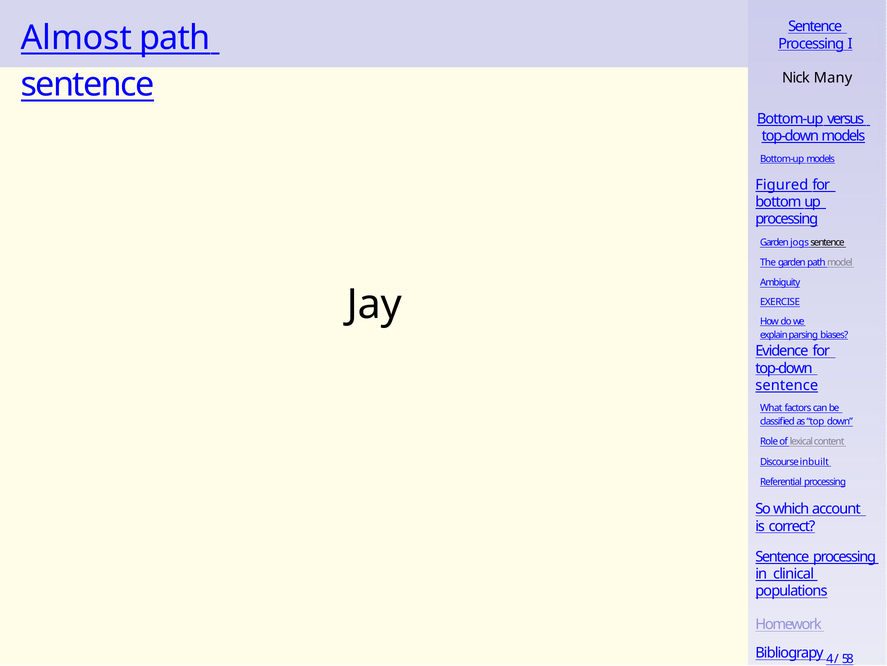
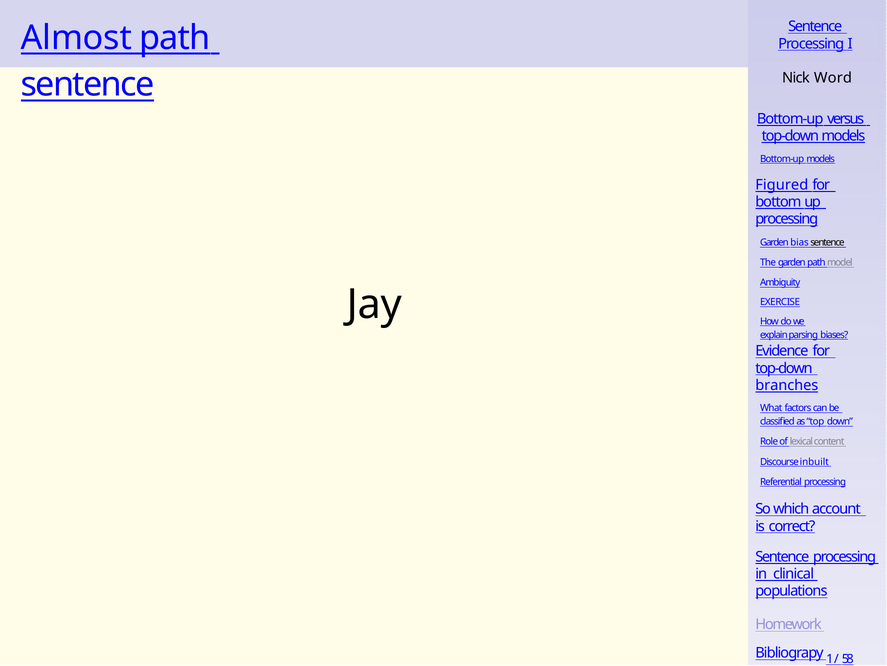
Many: Many -> Word (833, 78)
jogs: jogs -> bias (800, 243)
sentence: sentence -> branches (787, 385)
4: 4 -> 1 (830, 659)
